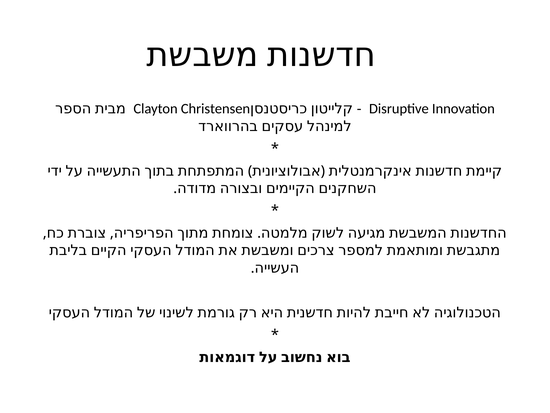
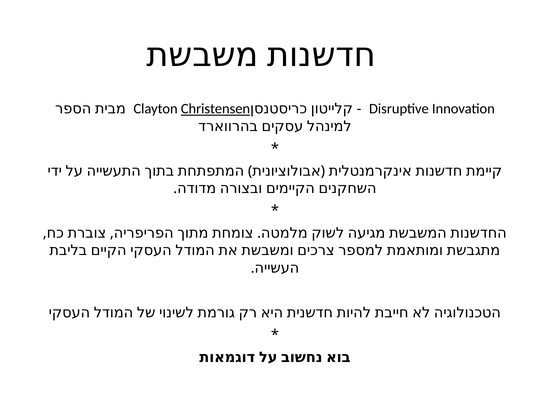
Christensen underline: none -> present (215, 109)
